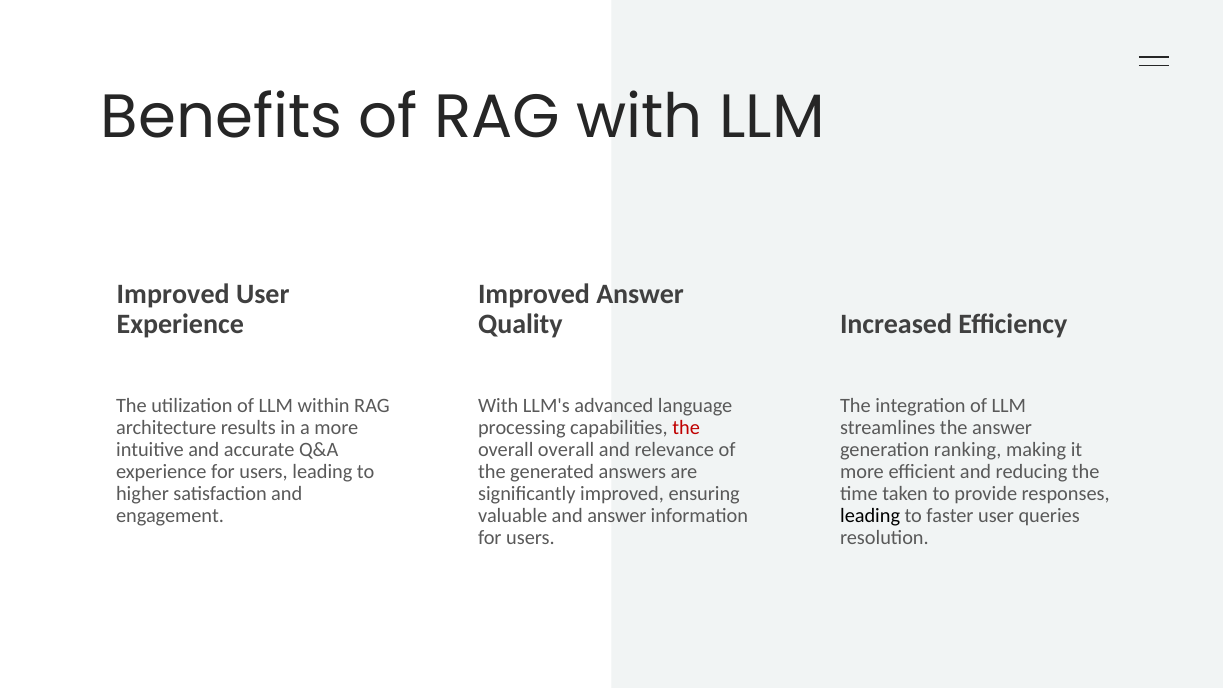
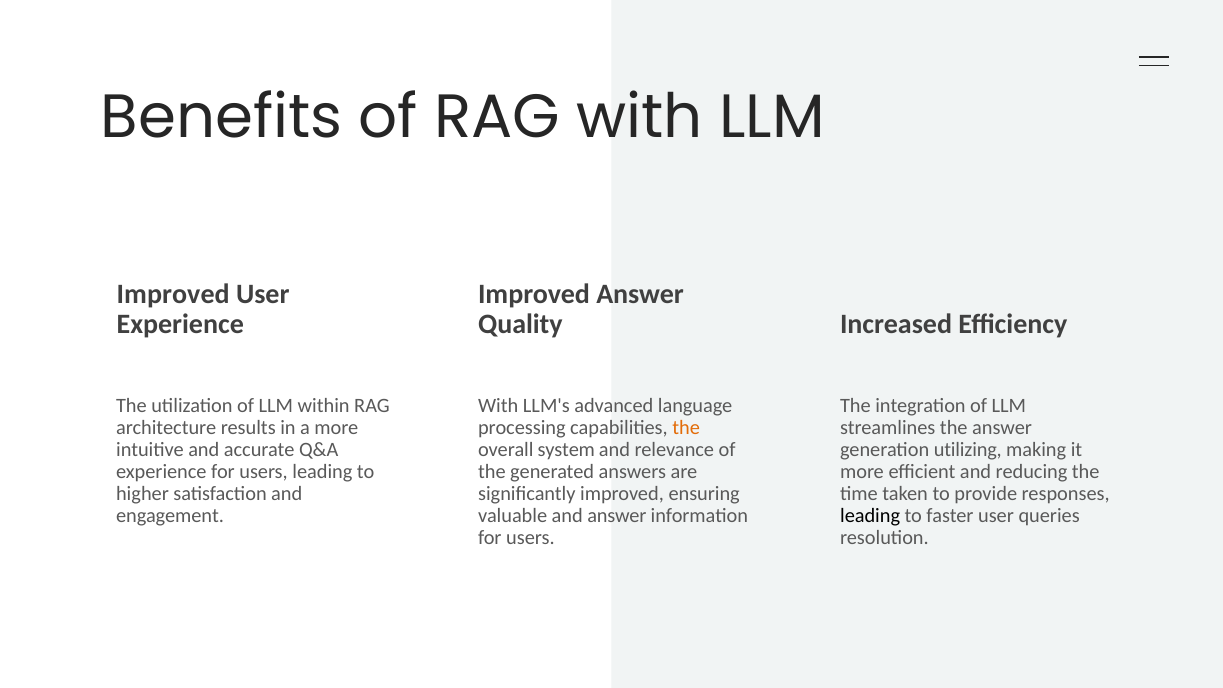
the colour: red -> orange (686, 427)
overall overall: overall -> system (566, 449)
ranking: ranking -> utilizing (968, 449)
